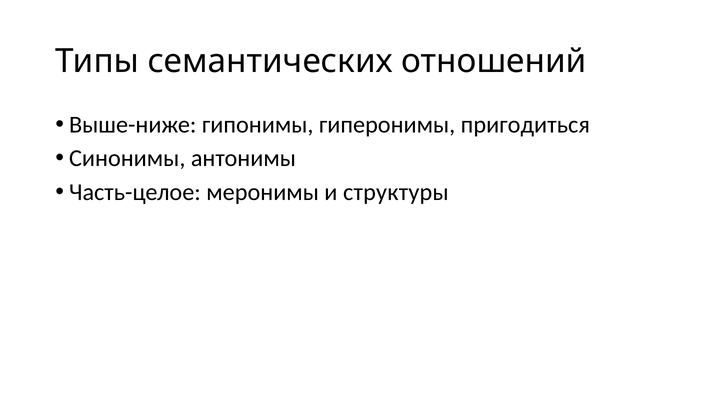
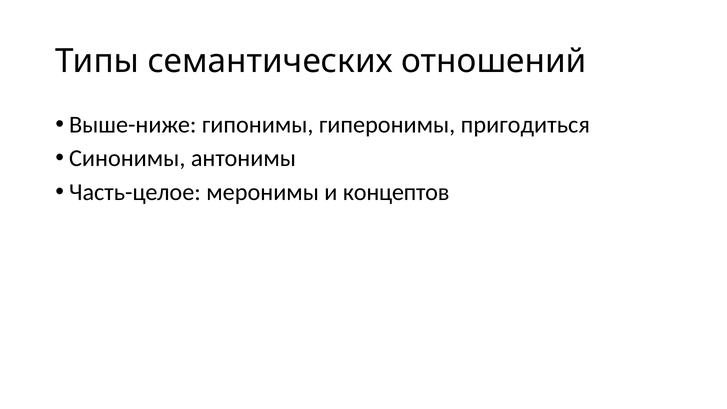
структуры: структуры -> концептов (396, 192)
